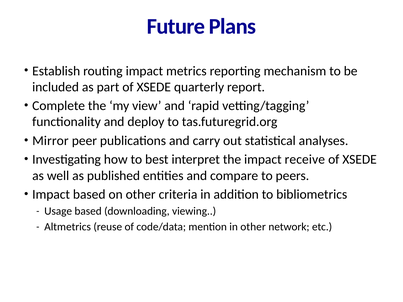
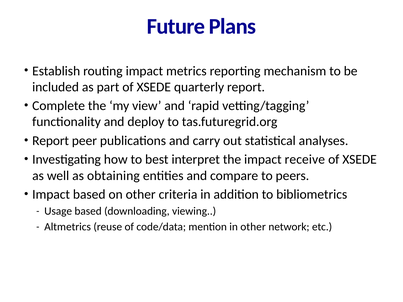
Mirror: Mirror -> Report (51, 141)
published: published -> obtaining (113, 176)
